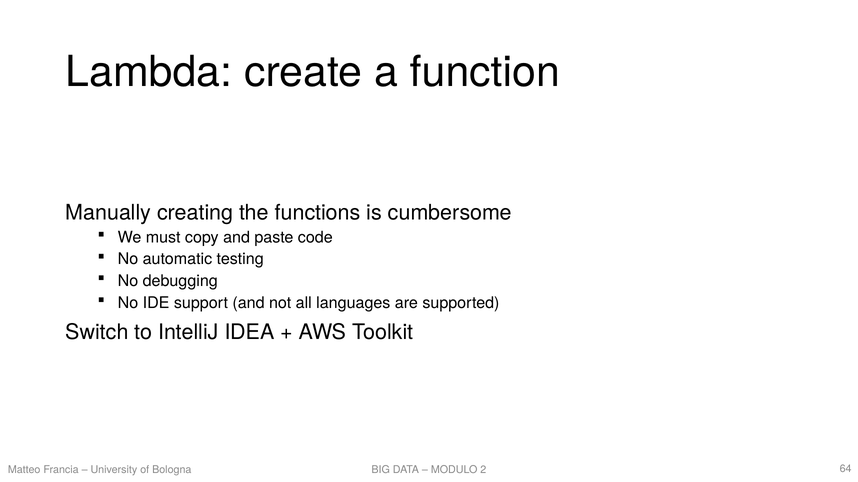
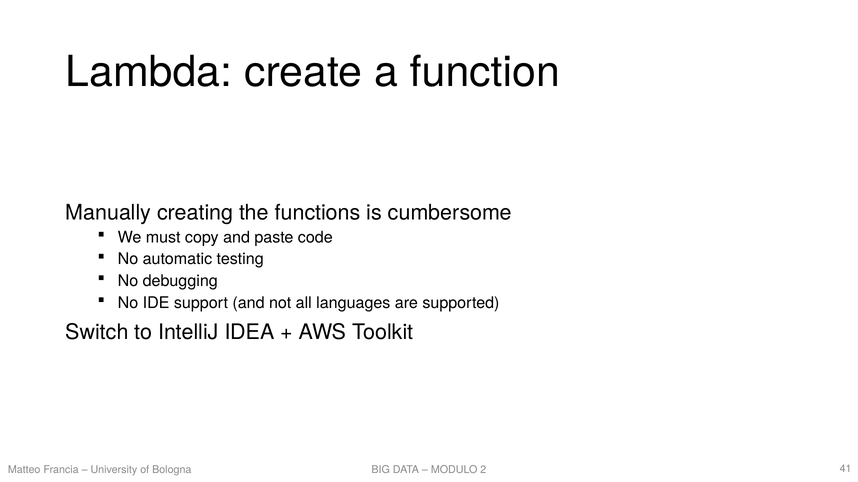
64: 64 -> 41 (846, 469)
